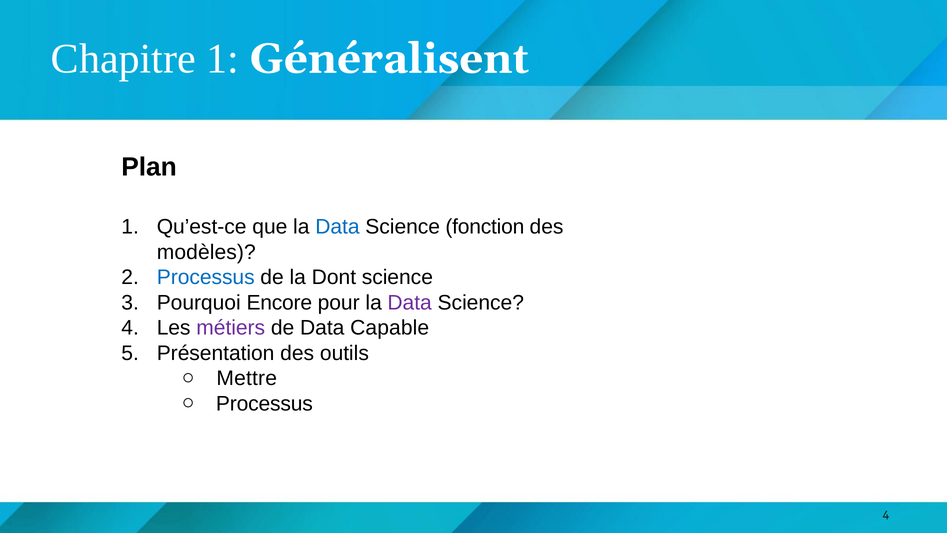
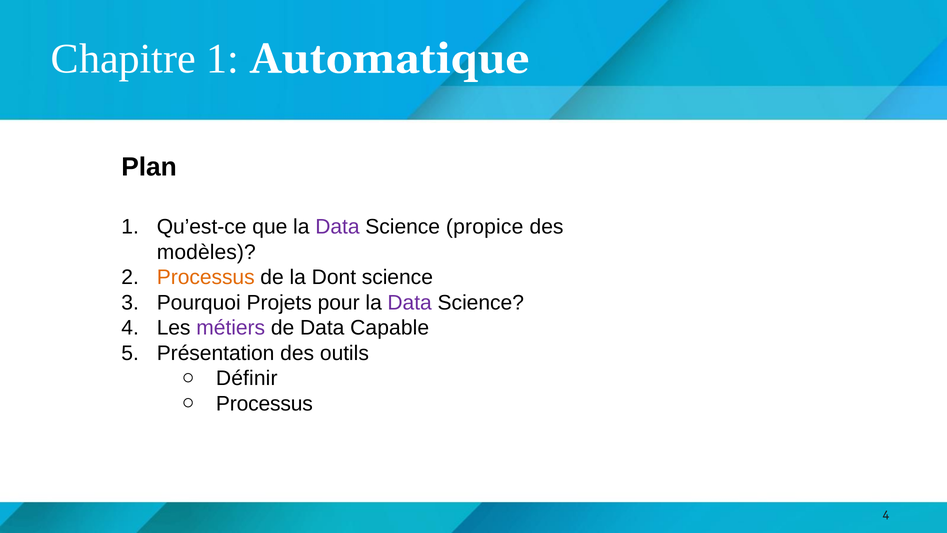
Généralisent: Généralisent -> Automatique (390, 59)
Data colour: blue -> purple (337, 227)
fonction: fonction -> propice (485, 227)
Processus colour: blue -> orange (206, 277)
Encore: Encore -> Projets (279, 303)
Mettre: Mettre -> Définir (247, 378)
